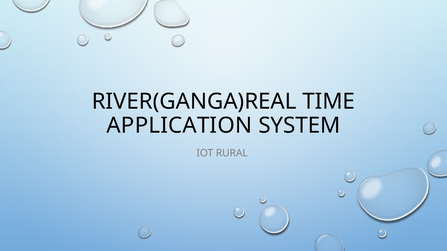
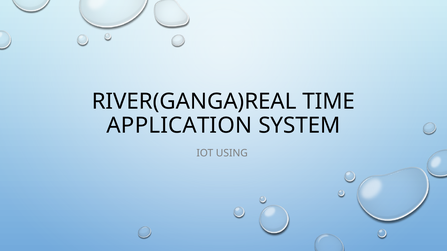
RURAL: RURAL -> USING (232, 153)
